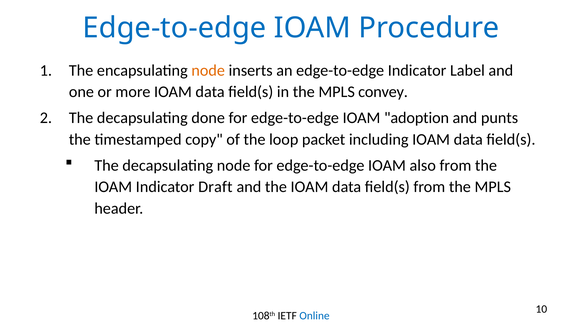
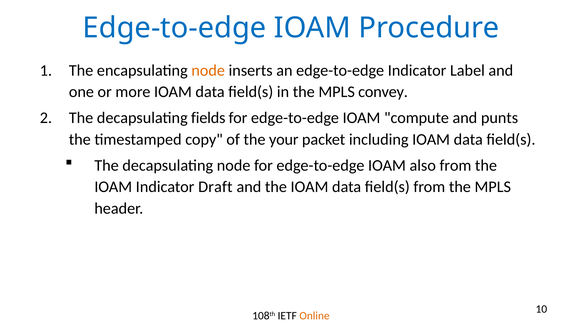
done: done -> fields (208, 118)
adoption: adoption -> compute (417, 118)
loop: loop -> your (284, 139)
Online colour: blue -> orange (314, 315)
